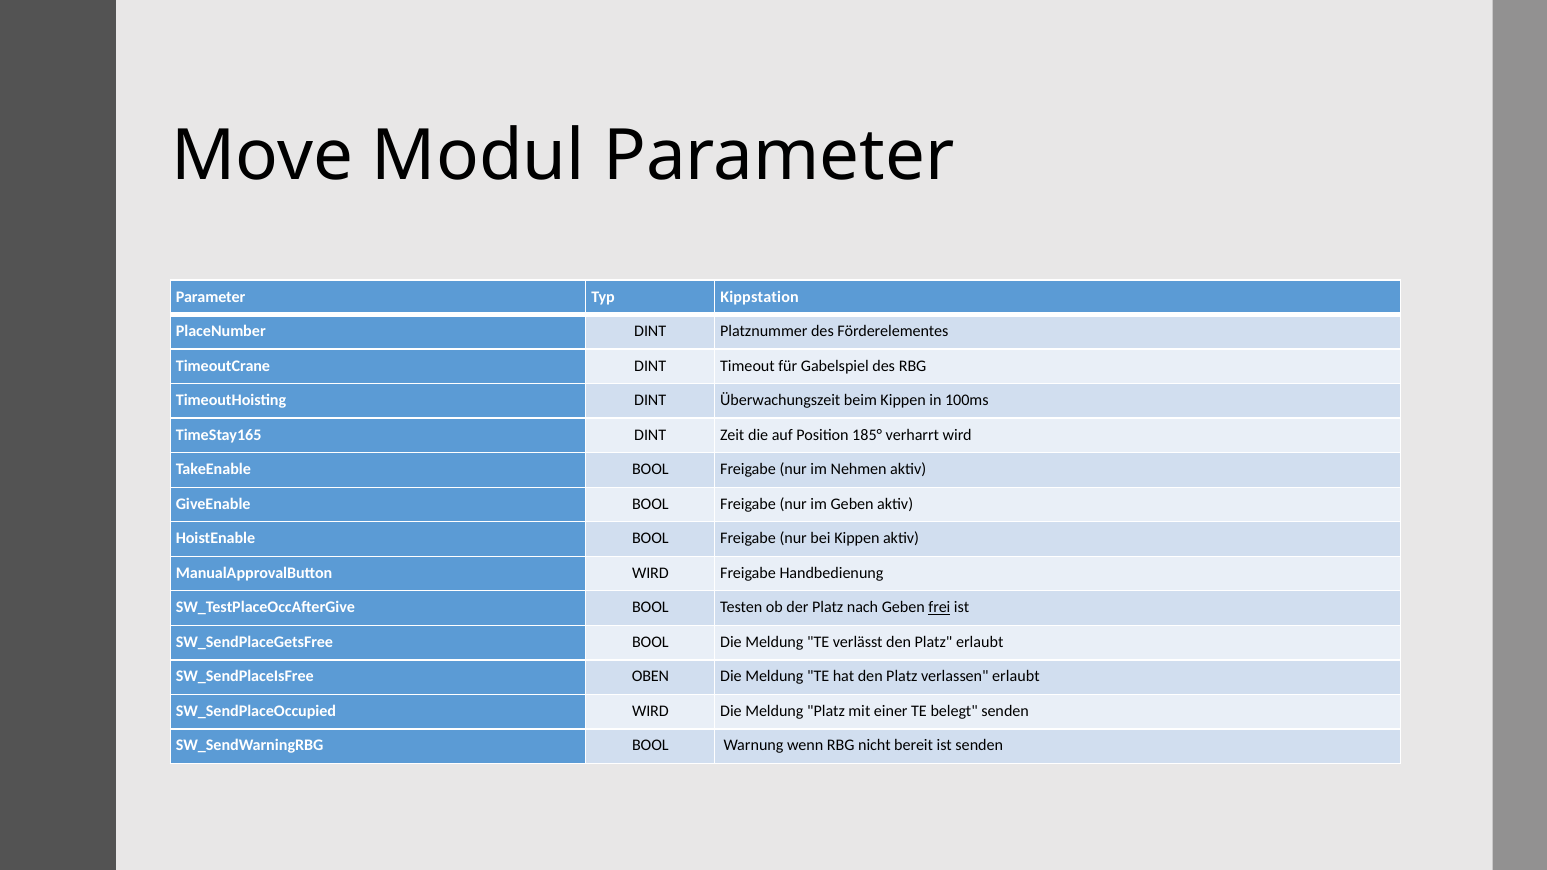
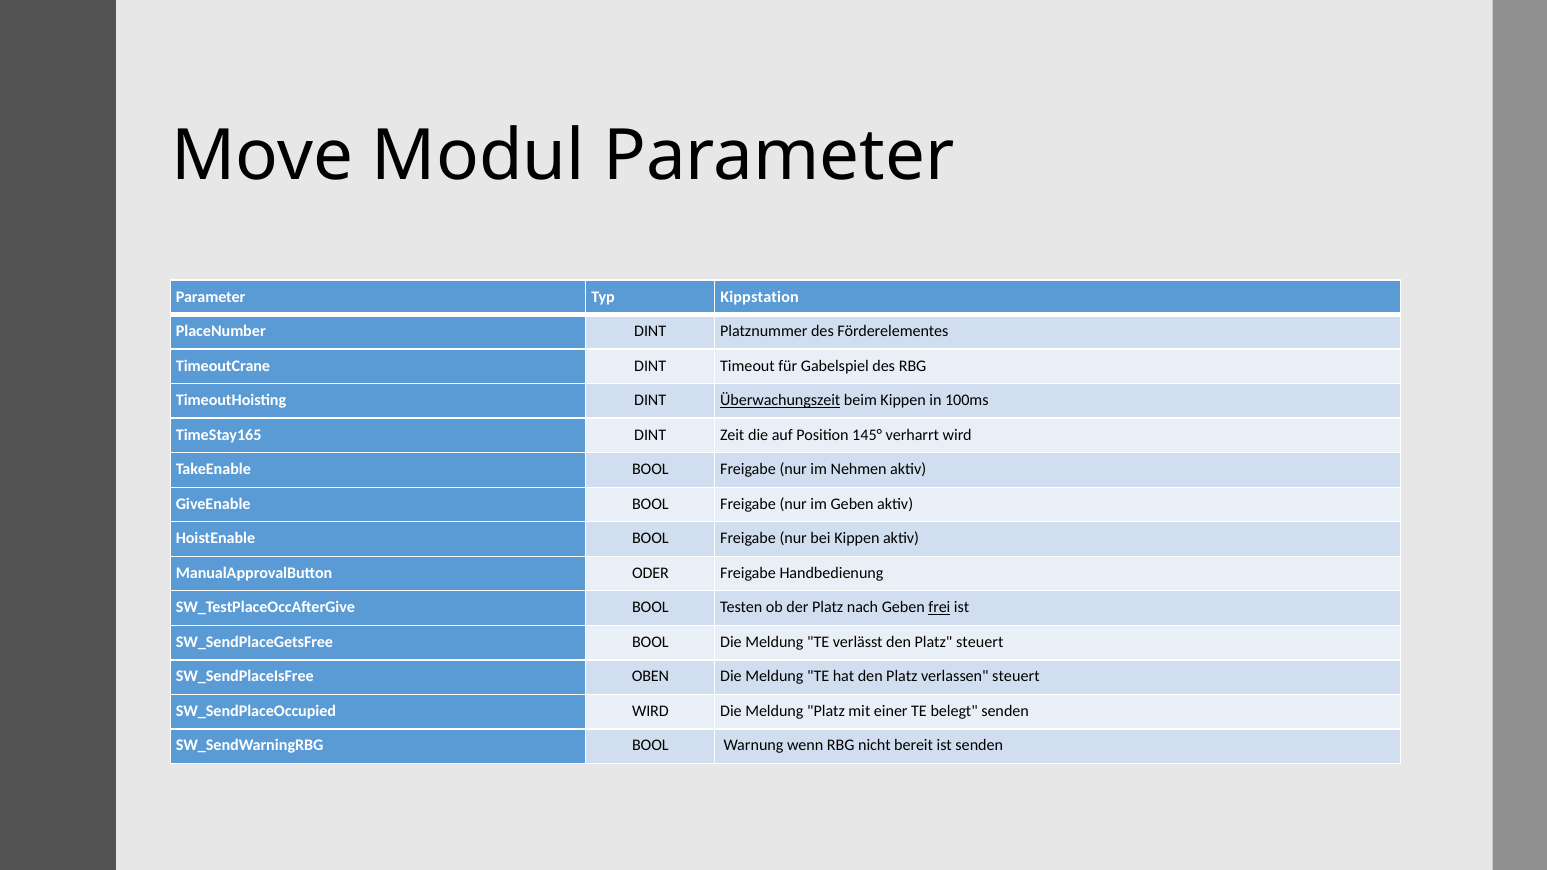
Überwachungszeit underline: none -> present (780, 400)
185°: 185° -> 145° (867, 435)
ManualApprovalButton WIRD: WIRD -> ODER (650, 573)
Platz erlaubt: erlaubt -> steuert (980, 642)
verlassen erlaubt: erlaubt -> steuert (1016, 677)
